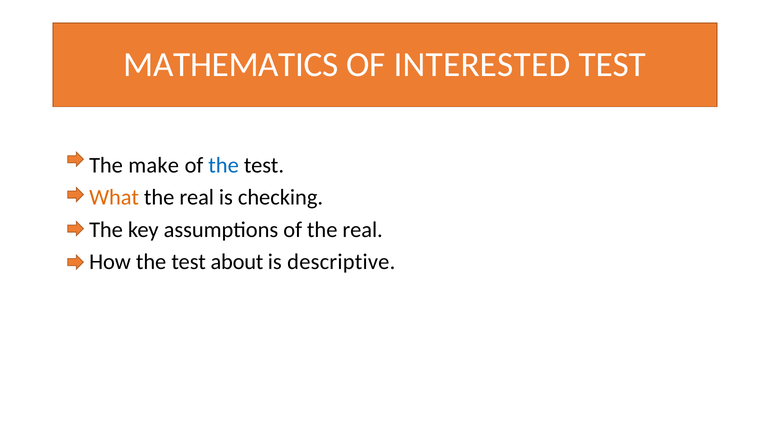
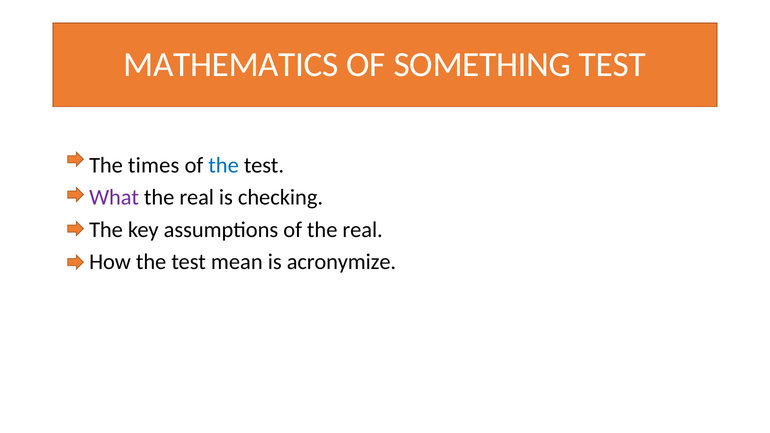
INTERESTED: INTERESTED -> SOMETHING (482, 65)
make: make -> times (154, 165)
What colour: orange -> purple (114, 197)
about: about -> mean (237, 262)
descriptive: descriptive -> acronymize (341, 262)
